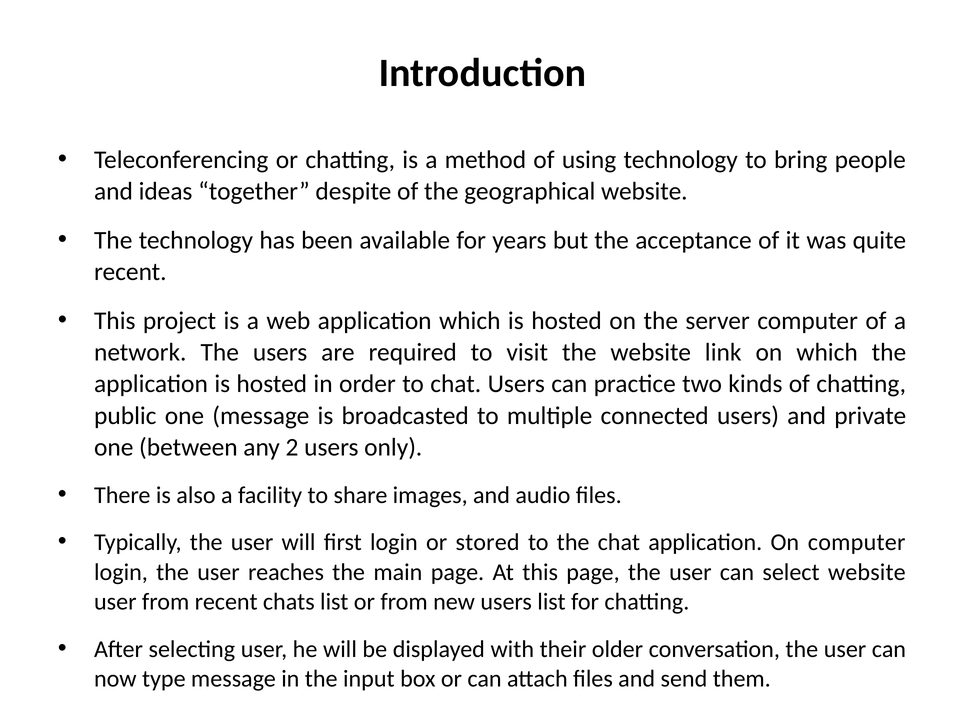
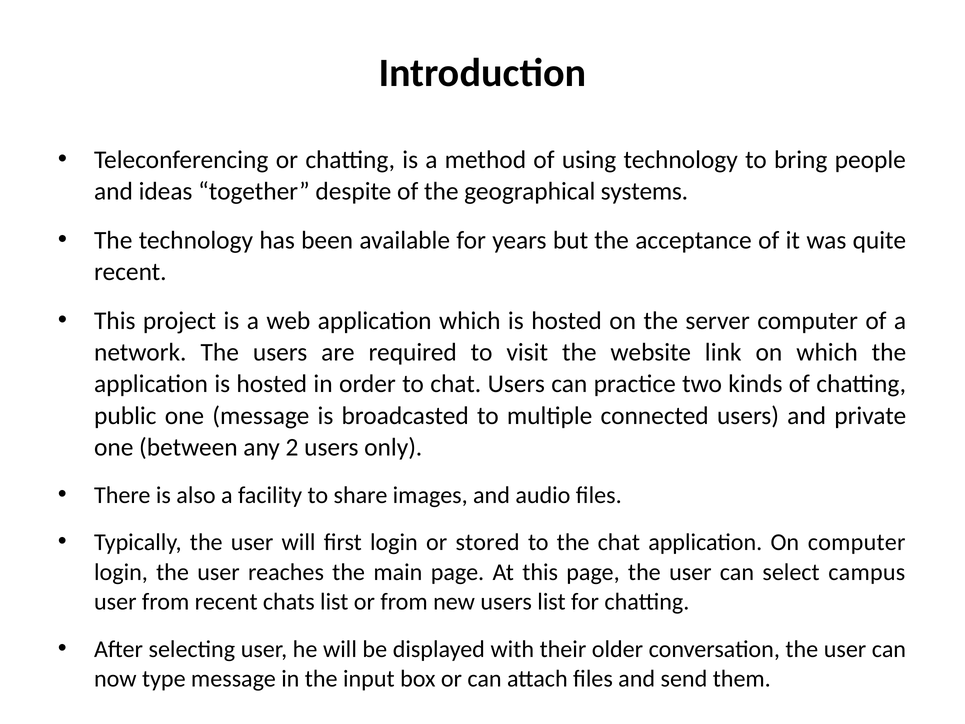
geographical website: website -> systems (644, 191)
select website: website -> campus (867, 572)
